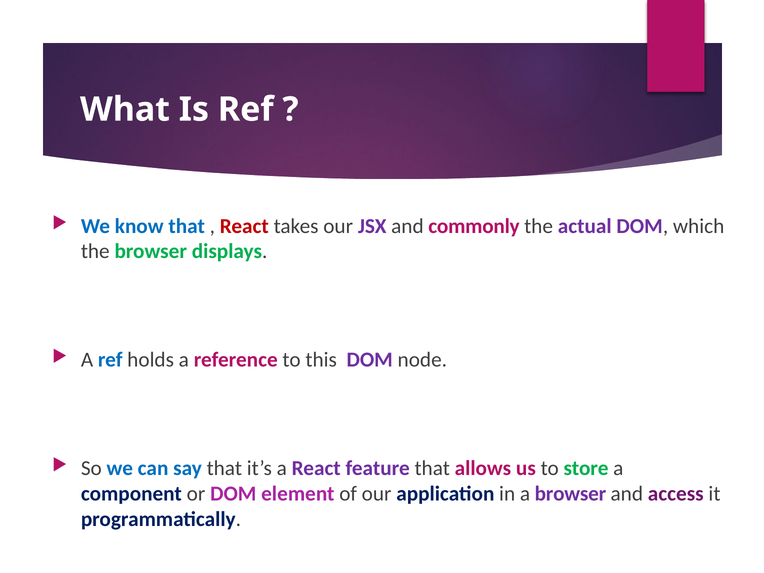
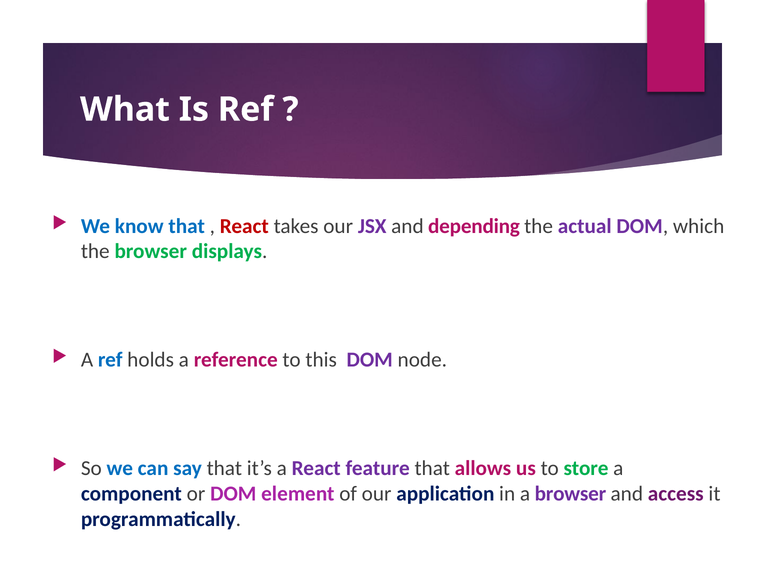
commonly: commonly -> depending (474, 226)
